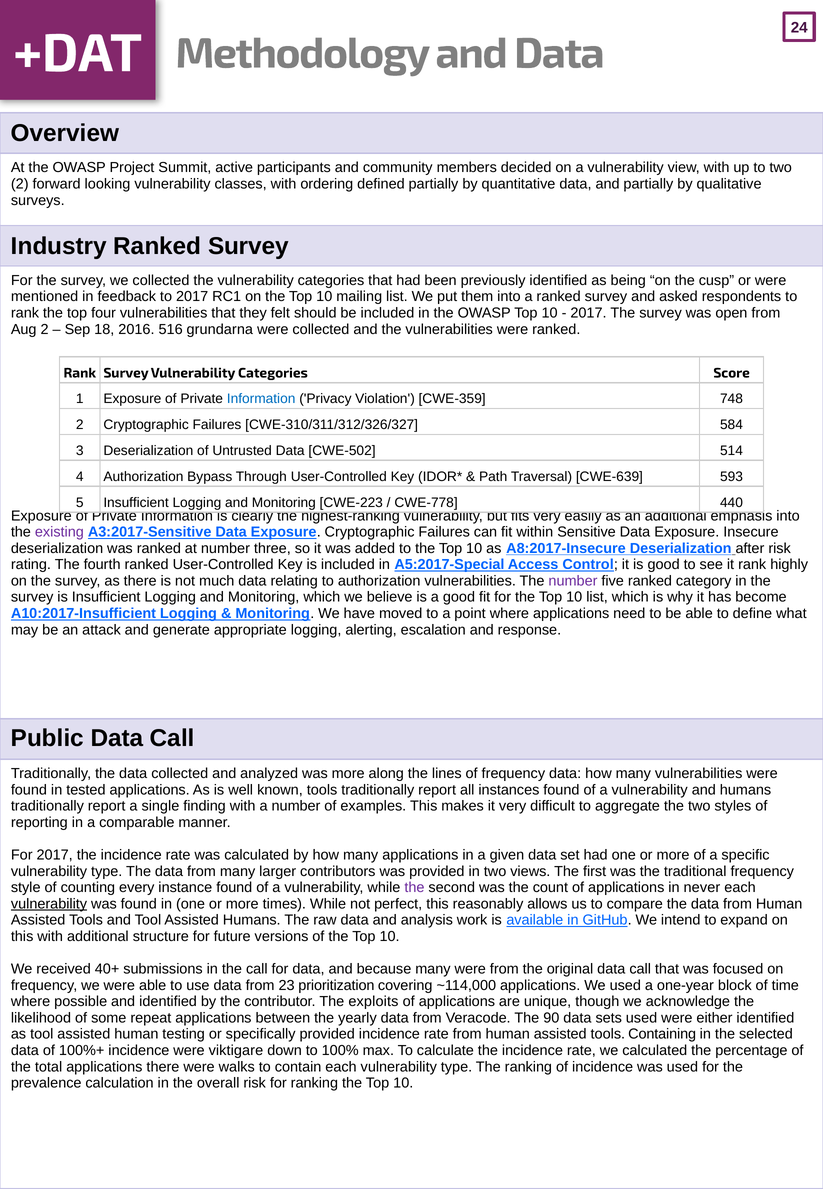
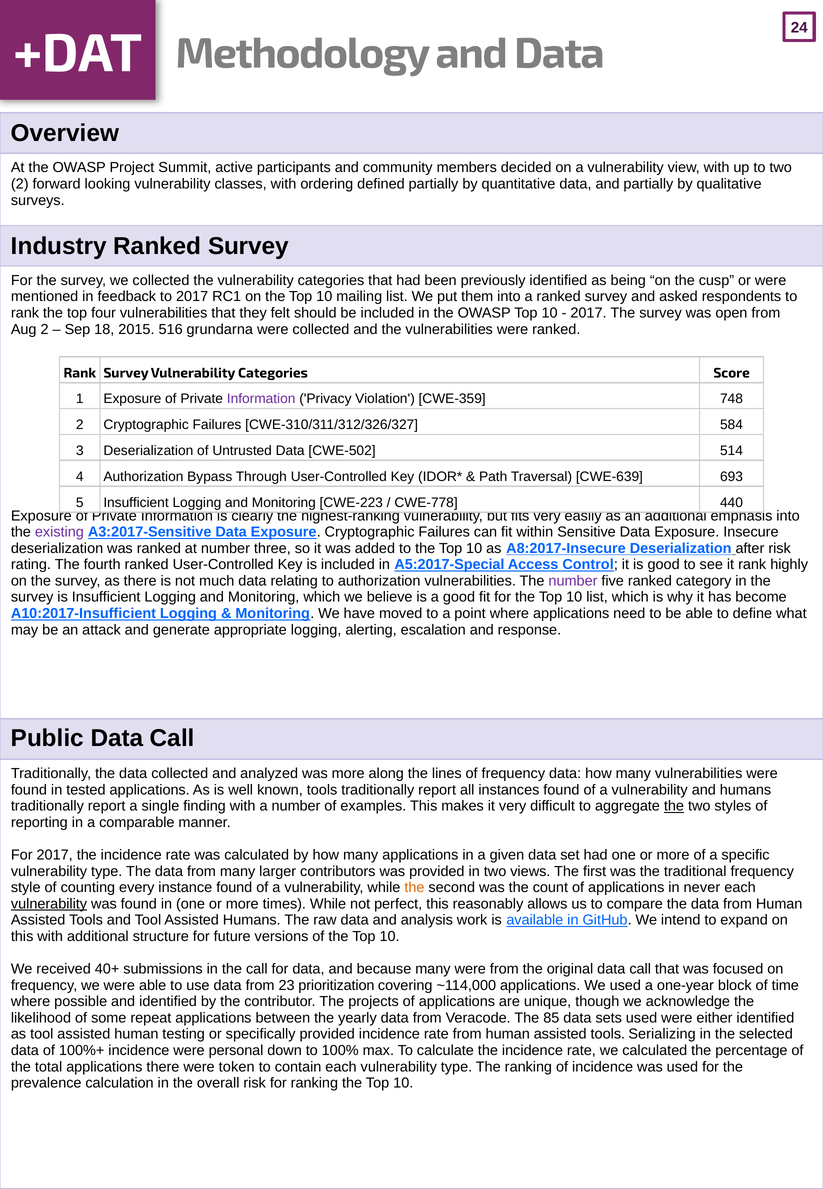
2016: 2016 -> 2015 (136, 329)
Information colour: blue -> purple (261, 399)
593: 593 -> 693 (732, 477)
the underline: none -> present (674, 806)
the colour: purple -> orange (414, 887)
exploits: exploits -> projects (374, 1001)
90: 90 -> 85 (551, 1018)
Containing: Containing -> Serializing (662, 1034)
viktigare: viktigare -> personal (236, 1050)
walks: walks -> token (237, 1067)
